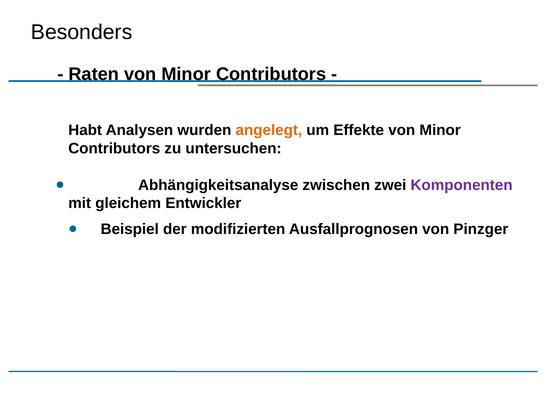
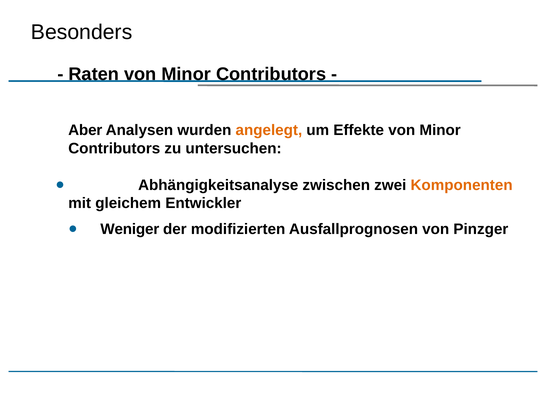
Habt: Habt -> Aber (85, 130)
Komponenten colour: purple -> orange (462, 185)
Beispiel: Beispiel -> Weniger (130, 229)
